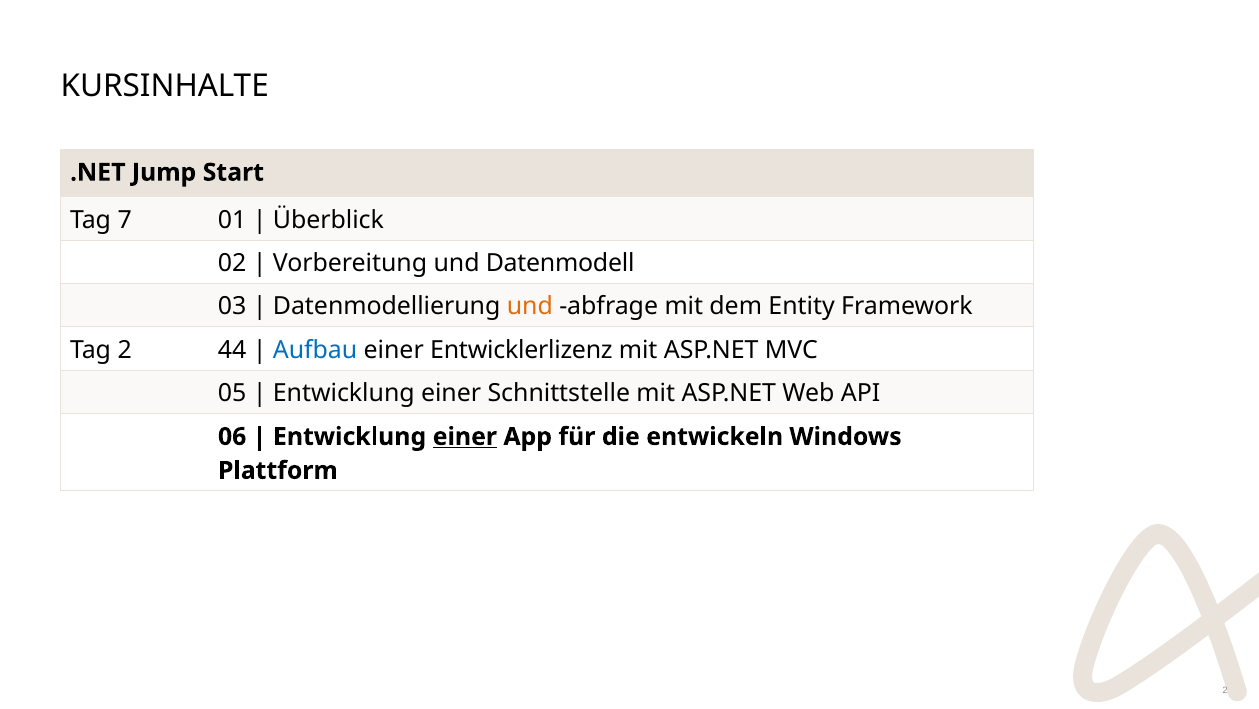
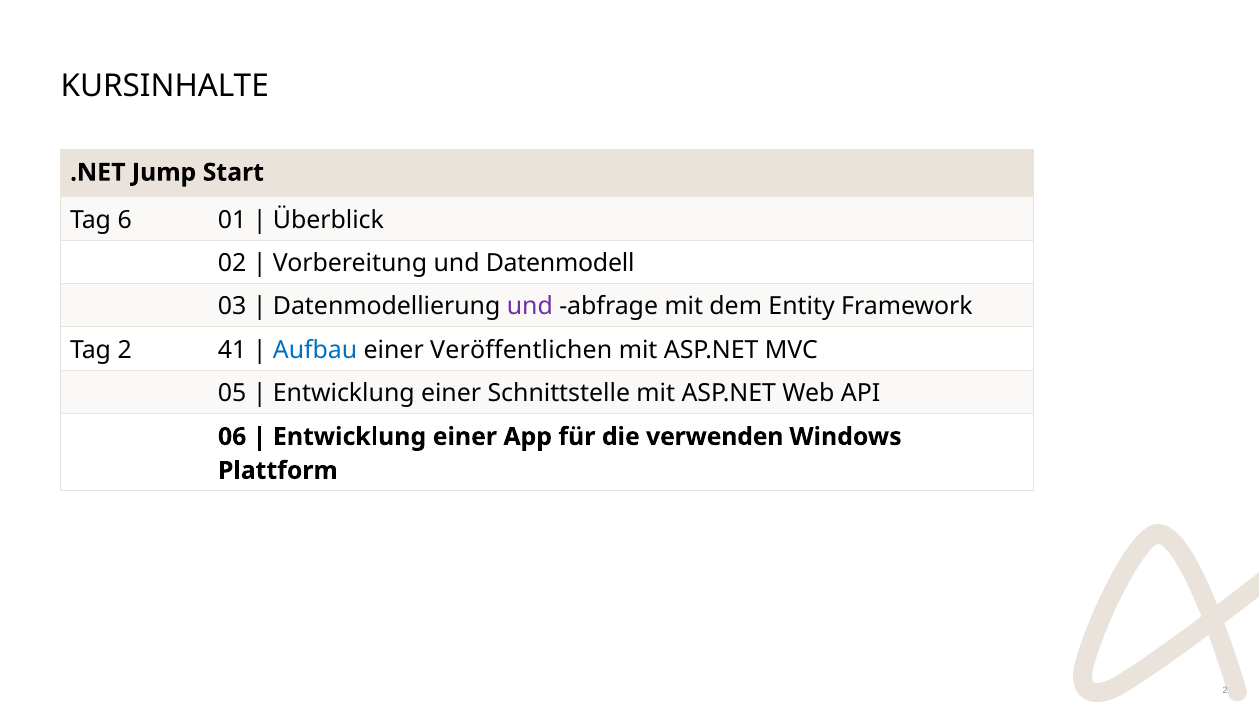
7: 7 -> 6 (125, 220)
und colour: orange -> purple (530, 306)
44: 44 -> 41 (232, 350)
Entwicklerlizenz: Entwicklerlizenz -> Veröffentlichen (521, 350)
einer underline: present -> none (465, 436)
entwickeln: entwickeln -> verwenden (715, 436)
